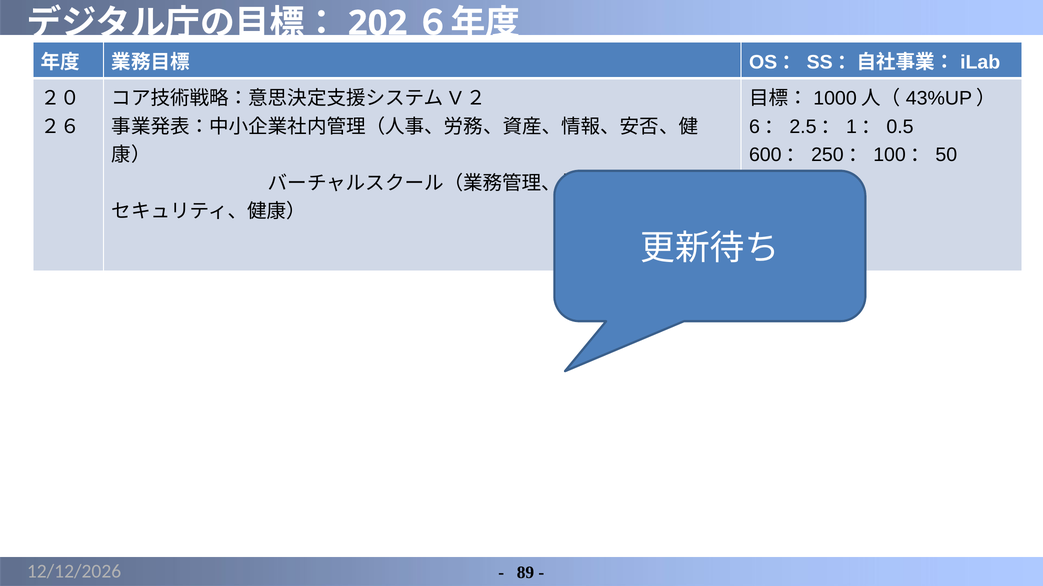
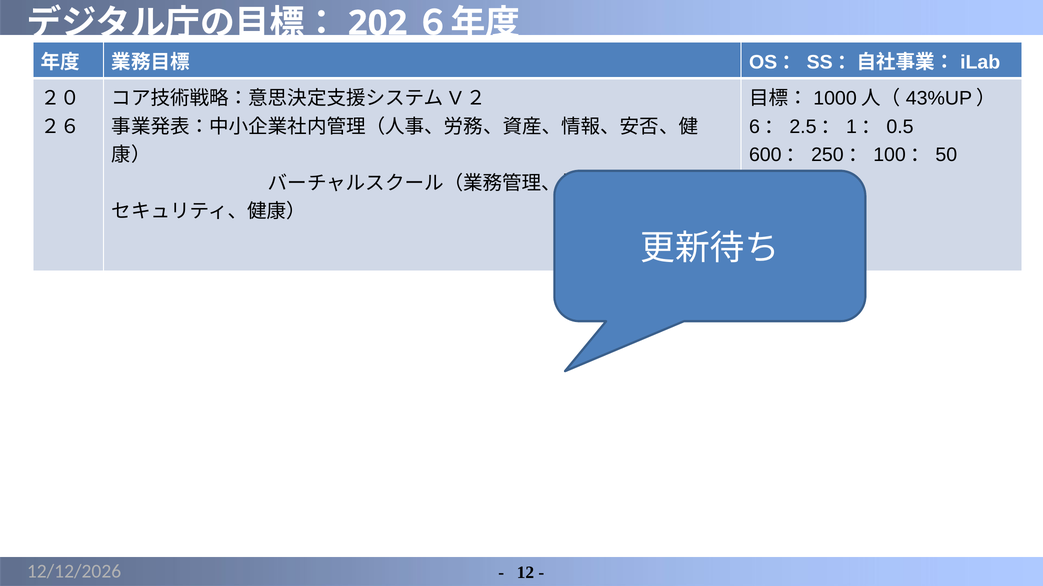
89: 89 -> 12 (526, 573)
